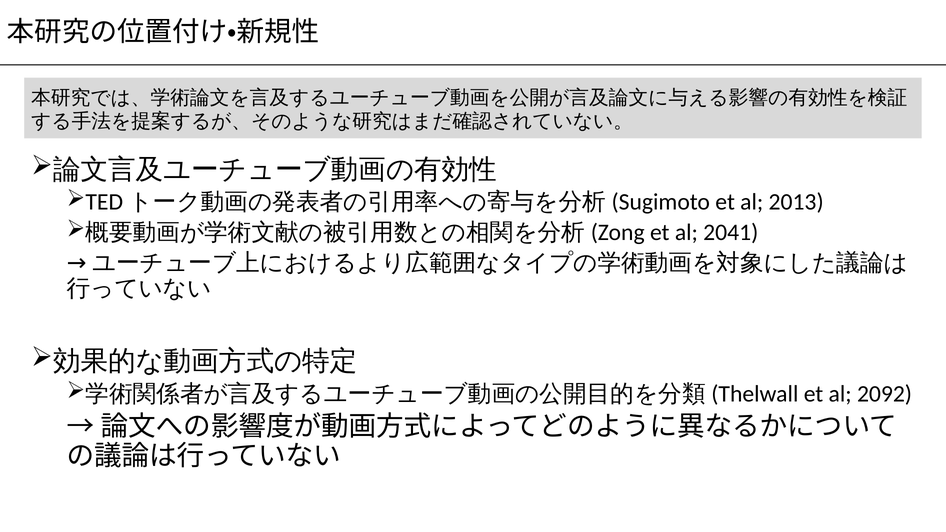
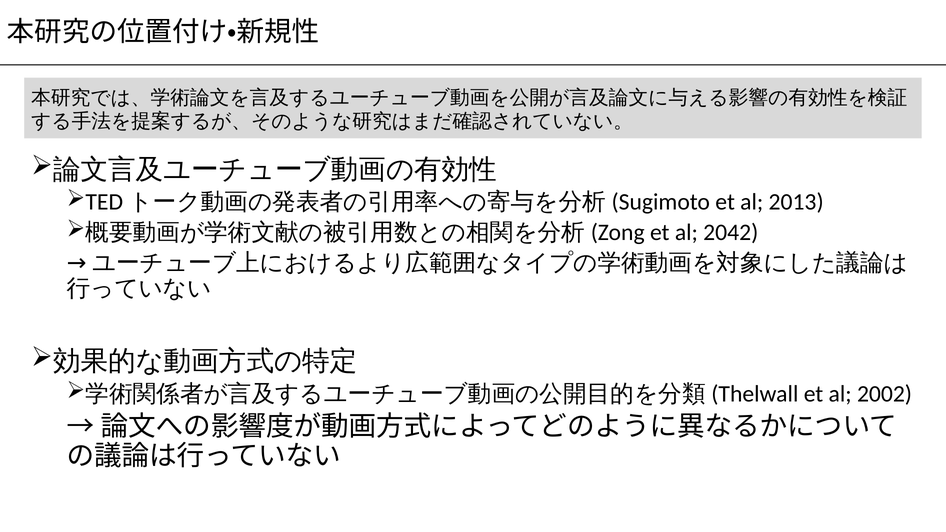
2041: 2041 -> 2042 (731, 233)
2092: 2092 -> 2002 (885, 394)
